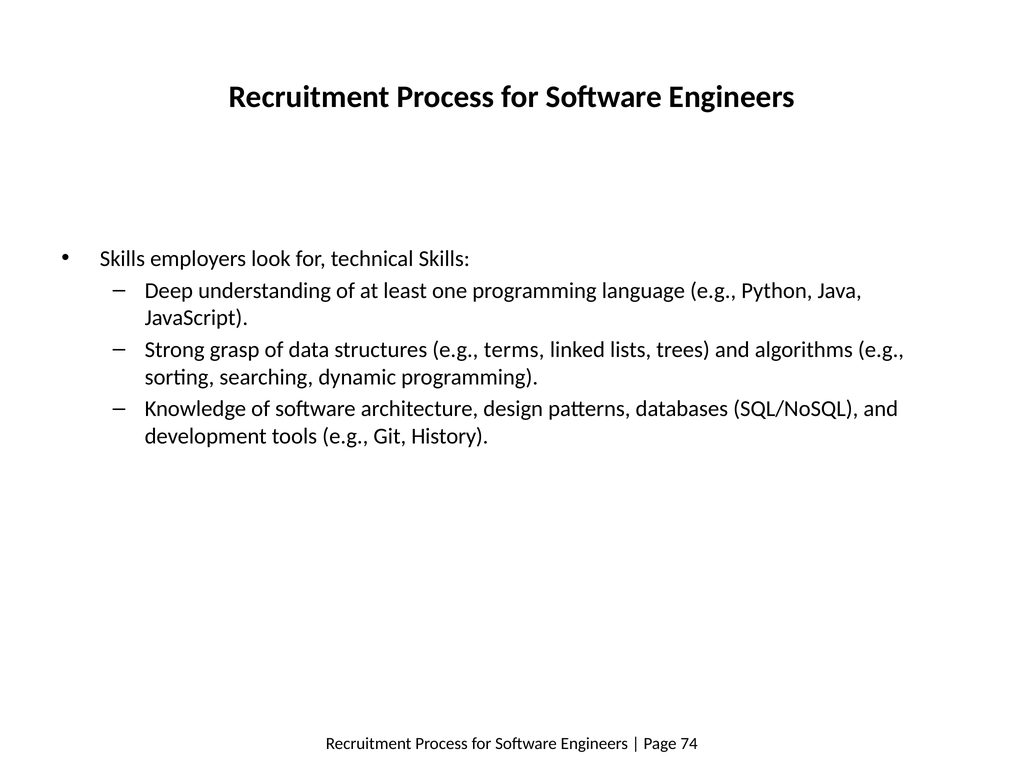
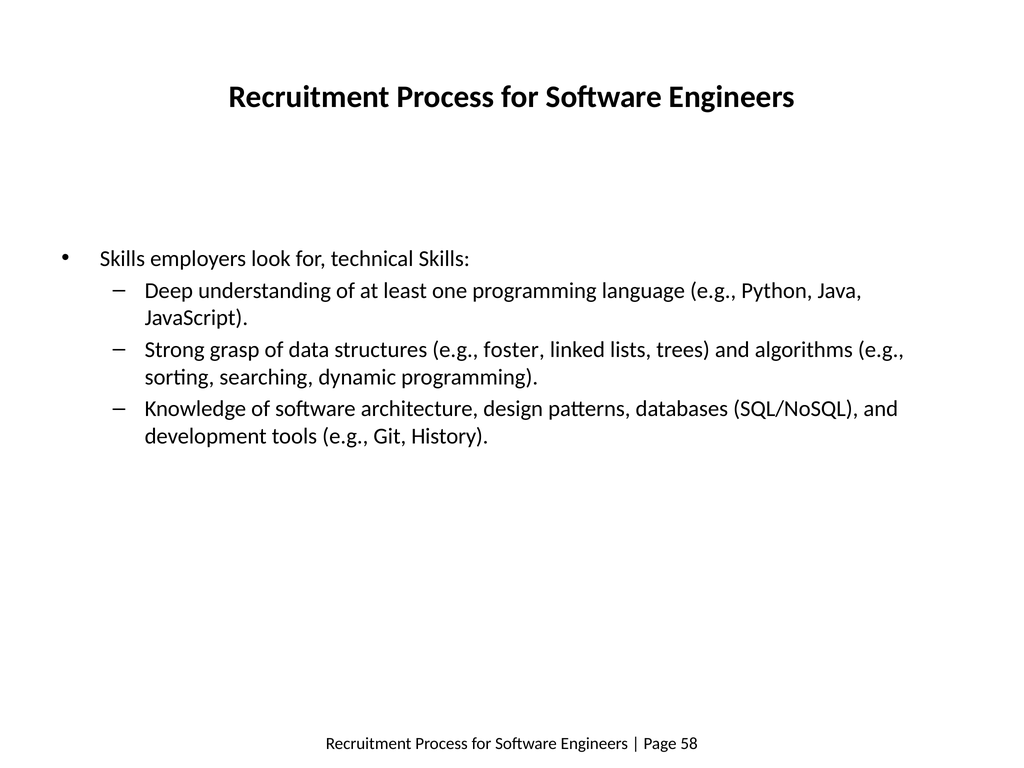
terms: terms -> foster (514, 350)
74: 74 -> 58 (689, 743)
